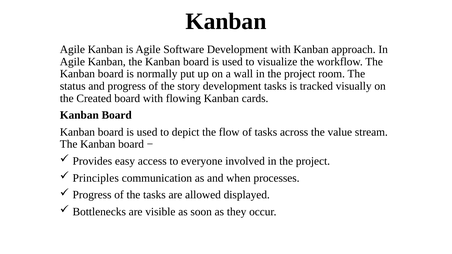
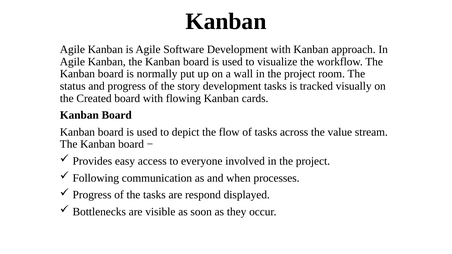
Principles: Principles -> Following (96, 178)
allowed: allowed -> respond (203, 195)
